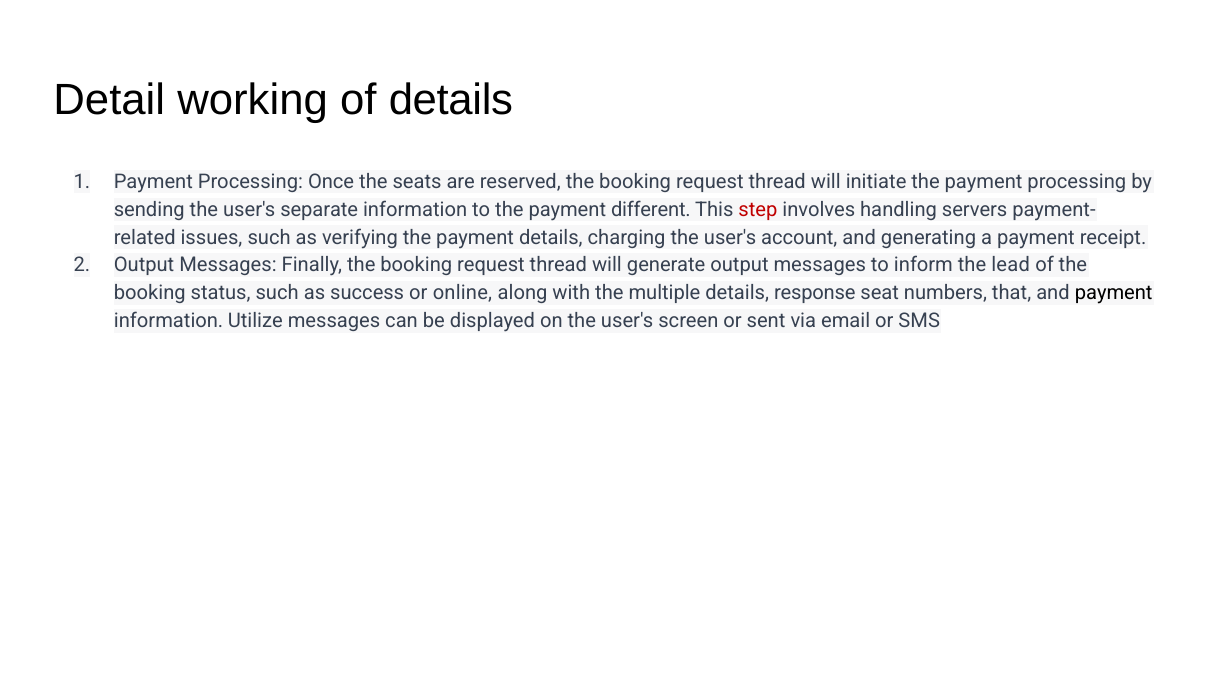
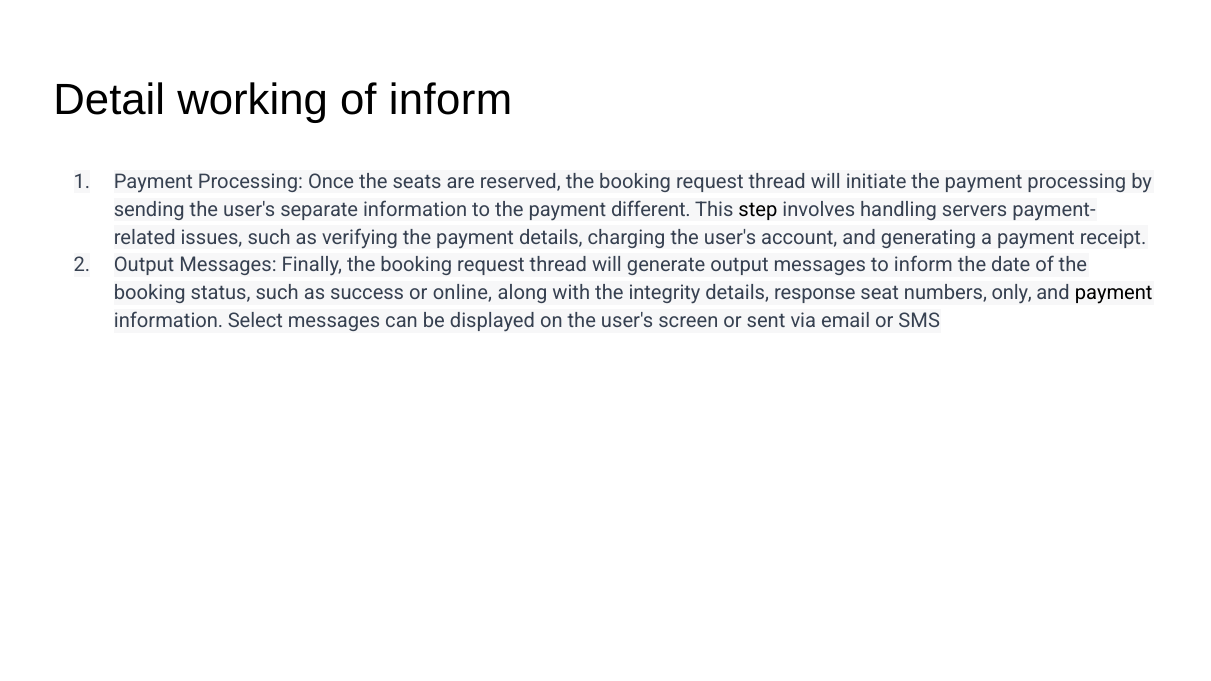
of details: details -> inform (451, 100)
step colour: red -> black (758, 210)
lead: lead -> date (1011, 265)
multiple: multiple -> integrity (665, 293)
that: that -> only (1012, 293)
Utilize: Utilize -> Select (255, 321)
